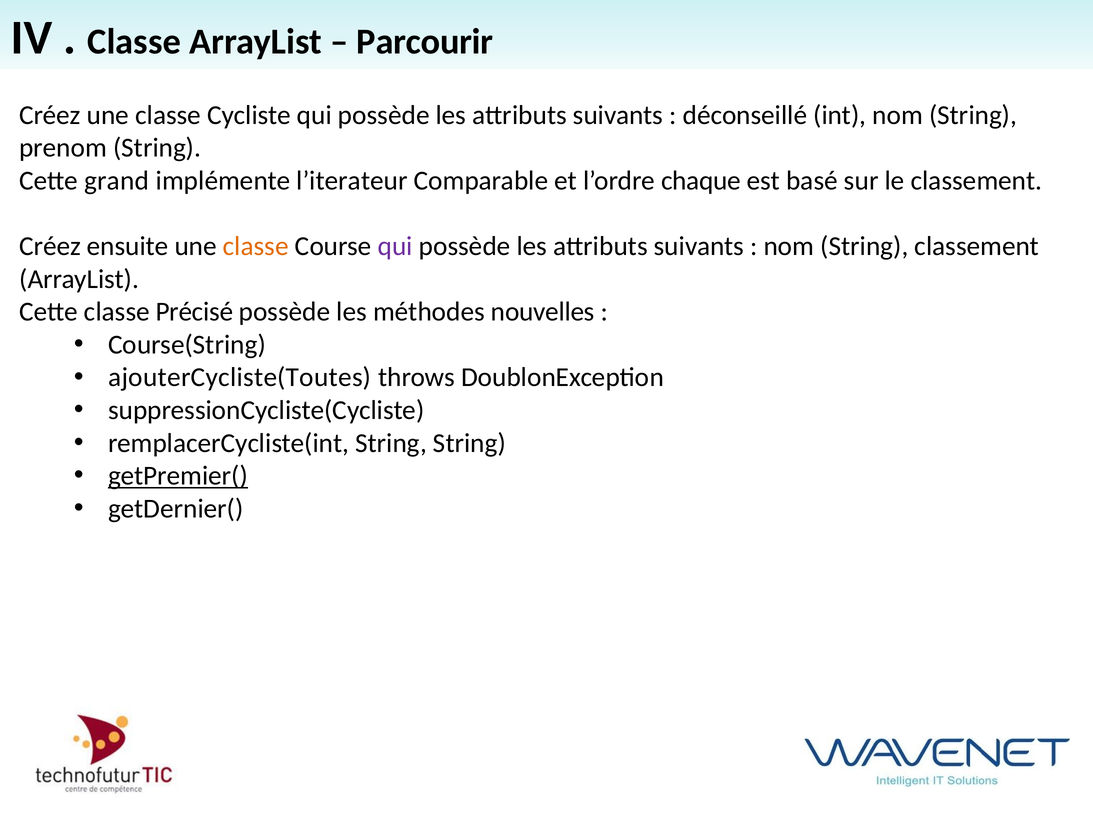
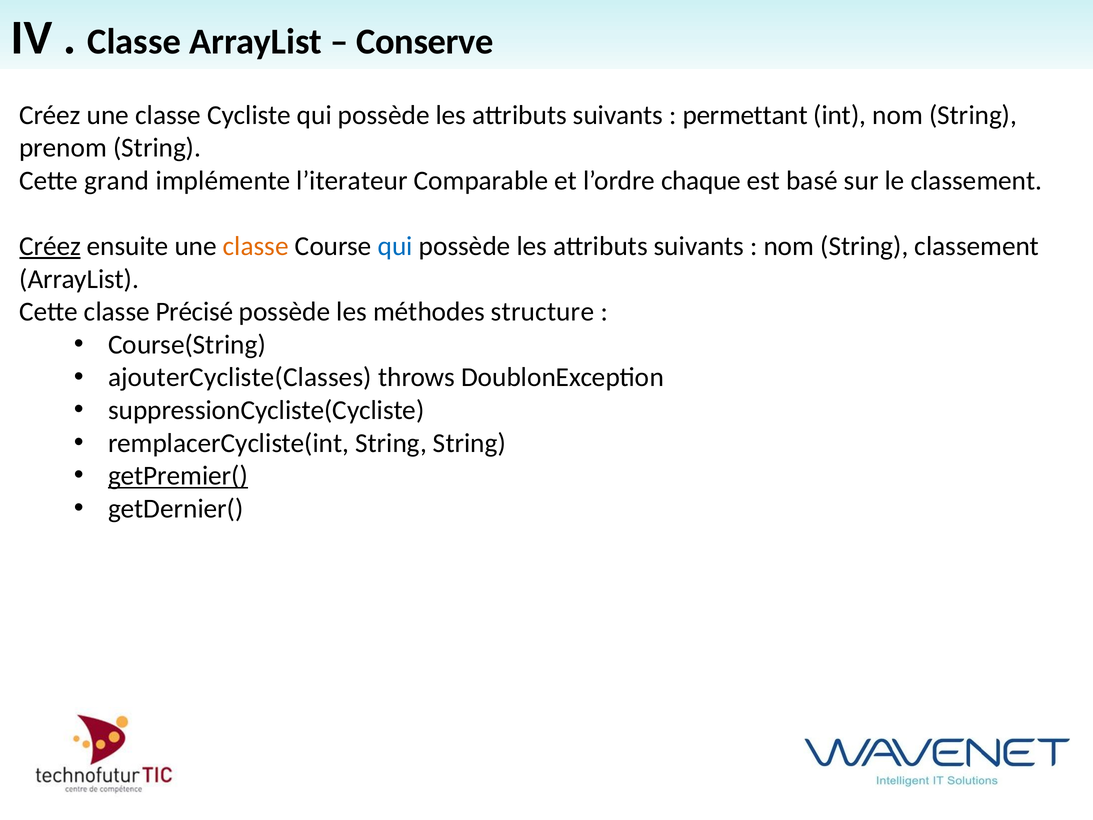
Parcourir: Parcourir -> Conserve (425, 42)
déconseillé: déconseillé -> permettant (745, 115)
Créez underline: none -> present (50, 246)
qui colour: purple -> blue (395, 246)
nouvelles: nouvelles -> structure (543, 312)
ajouterCycliste(Toutes: ajouterCycliste(Toutes -> ajouterCycliste(Classes (240, 377)
